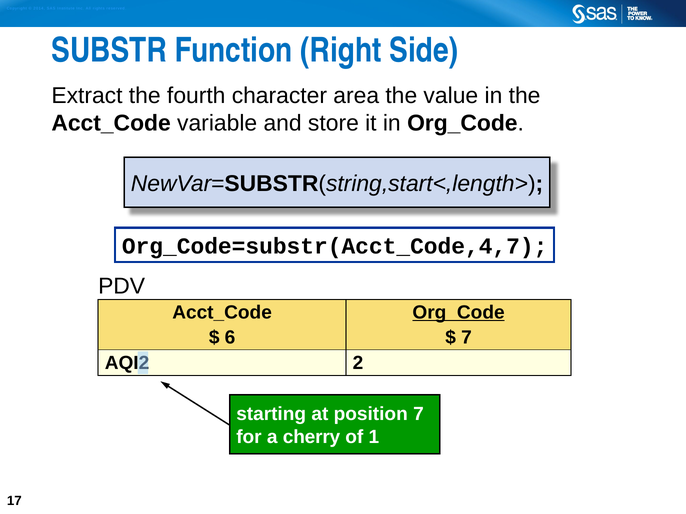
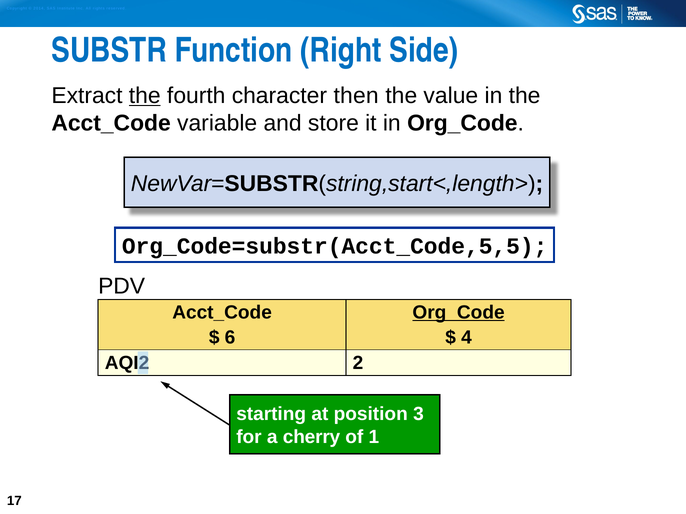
the underline: none -> present (145, 96)
area: area -> then (356, 96)
Org_Code=substr(Acct_Code,4,7: Org_Code=substr(Acct_Code,4,7 -> Org_Code=substr(Acct_Code,5,5 (335, 247)
7: 7 -> 4 (466, 338)
position 7: 7 -> 3 (418, 415)
